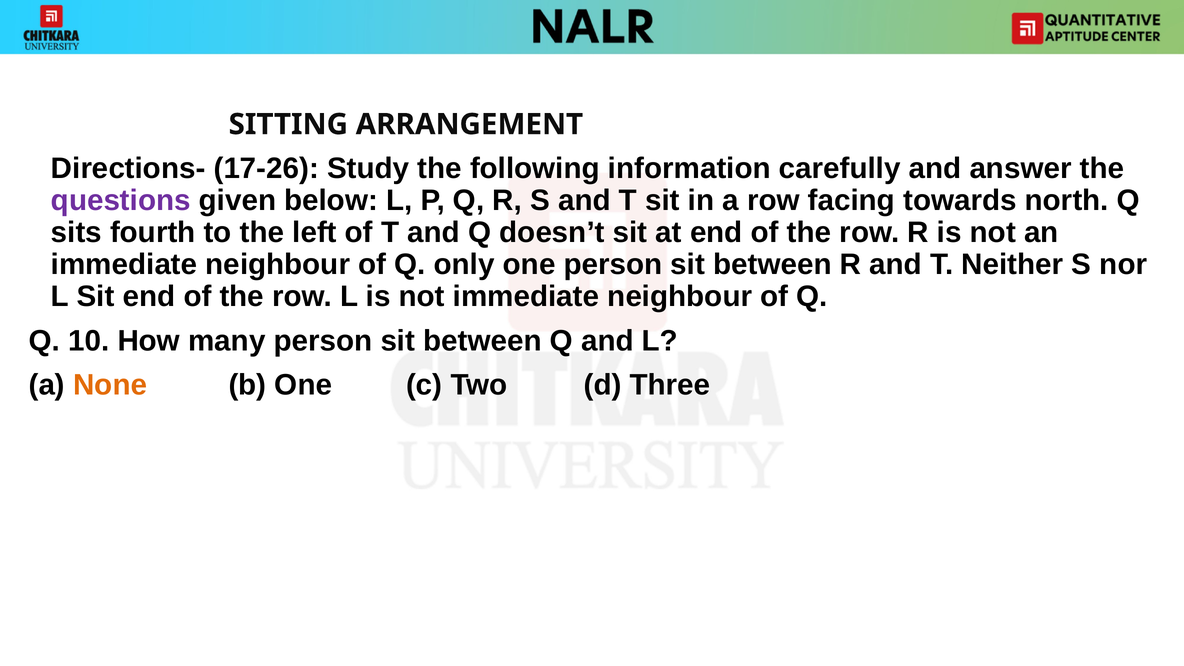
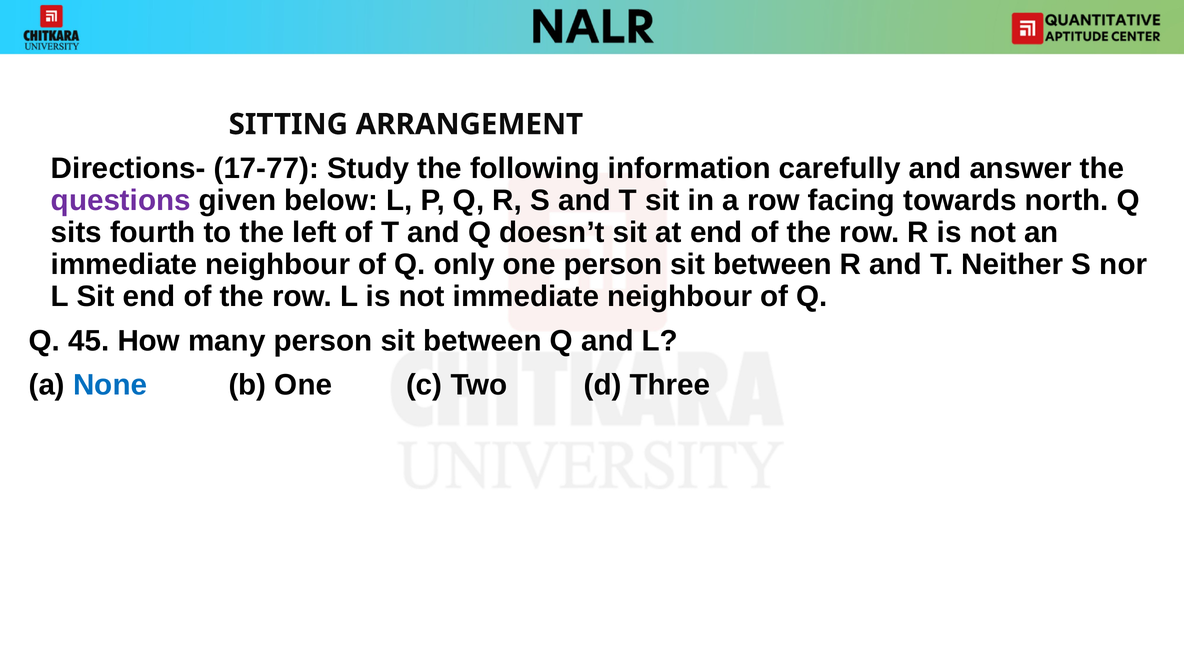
17-26: 17-26 -> 17-77 (266, 169)
10: 10 -> 45 (89, 341)
None colour: orange -> blue (110, 385)
